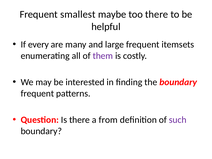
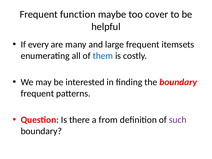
smallest: smallest -> function (78, 14)
too there: there -> cover (157, 14)
them colour: purple -> blue (103, 56)
